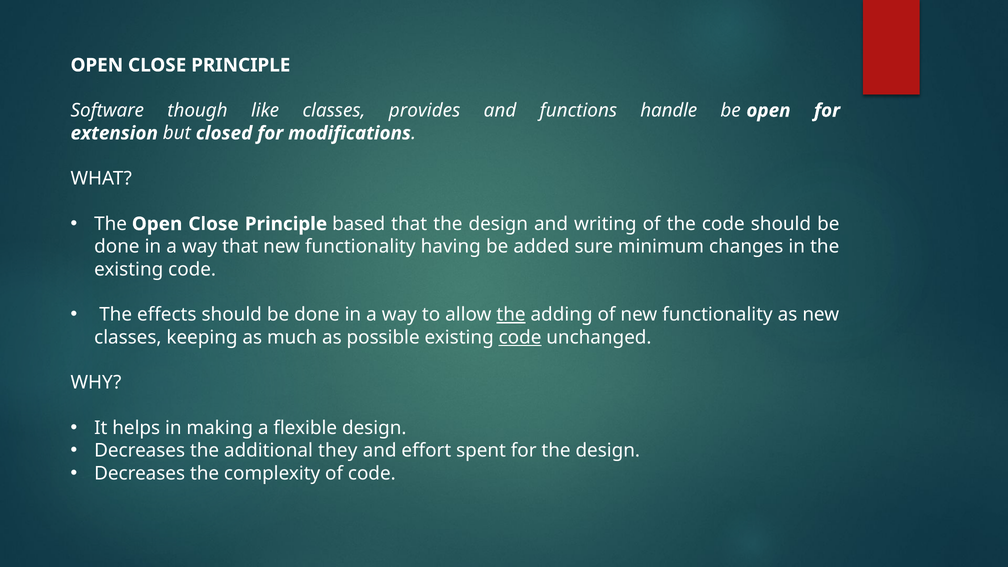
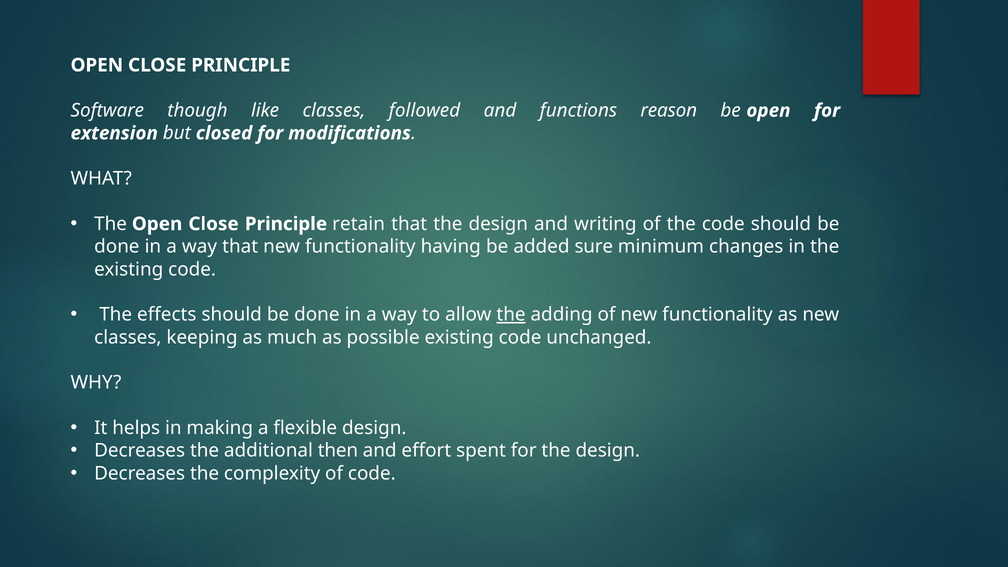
provides: provides -> followed (425, 111)
handle: handle -> reason (669, 111)
based: based -> retain (359, 224)
code underline: present -> none (520, 337)
they: they -> then (338, 451)
